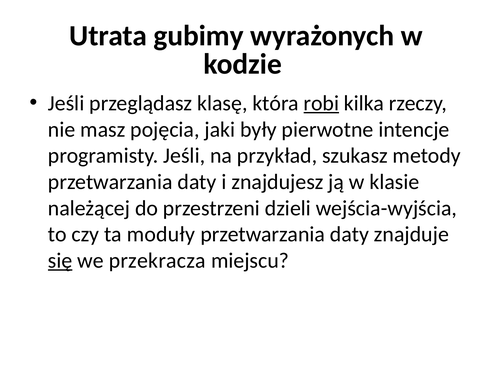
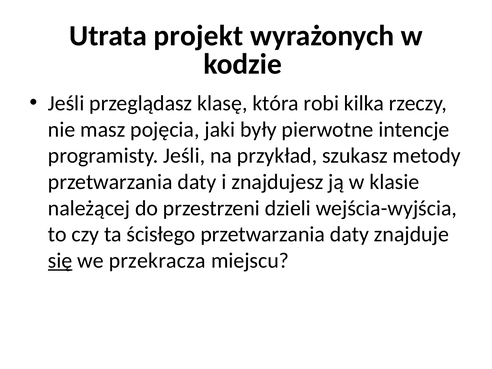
gubimy: gubimy -> projekt (198, 36)
robi underline: present -> none (321, 103)
moduły: moduły -> ścisłego (161, 234)
